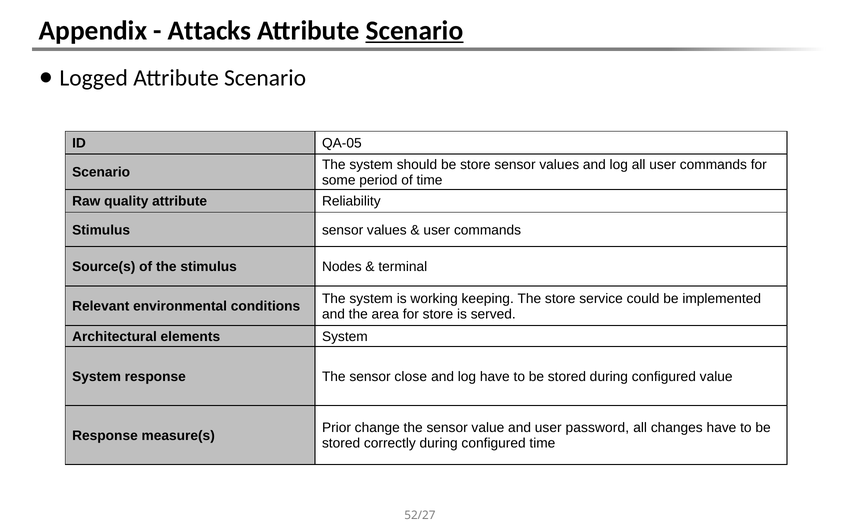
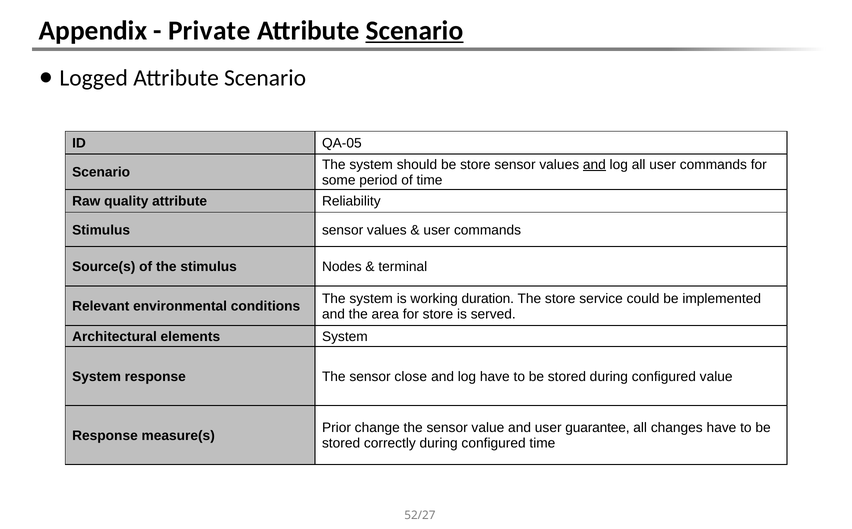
Attacks: Attacks -> Private (209, 30)
and underline: none -> present (594, 165)
keeping: keeping -> duration (488, 299)
password: password -> guarantee (597, 428)
